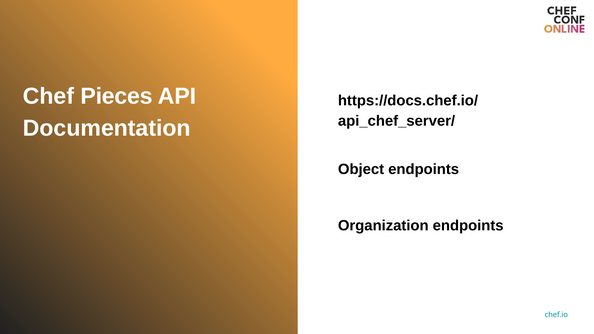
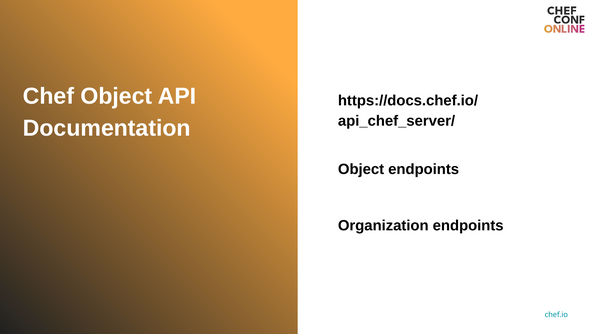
Chef Pieces: Pieces -> Object (116, 96)
